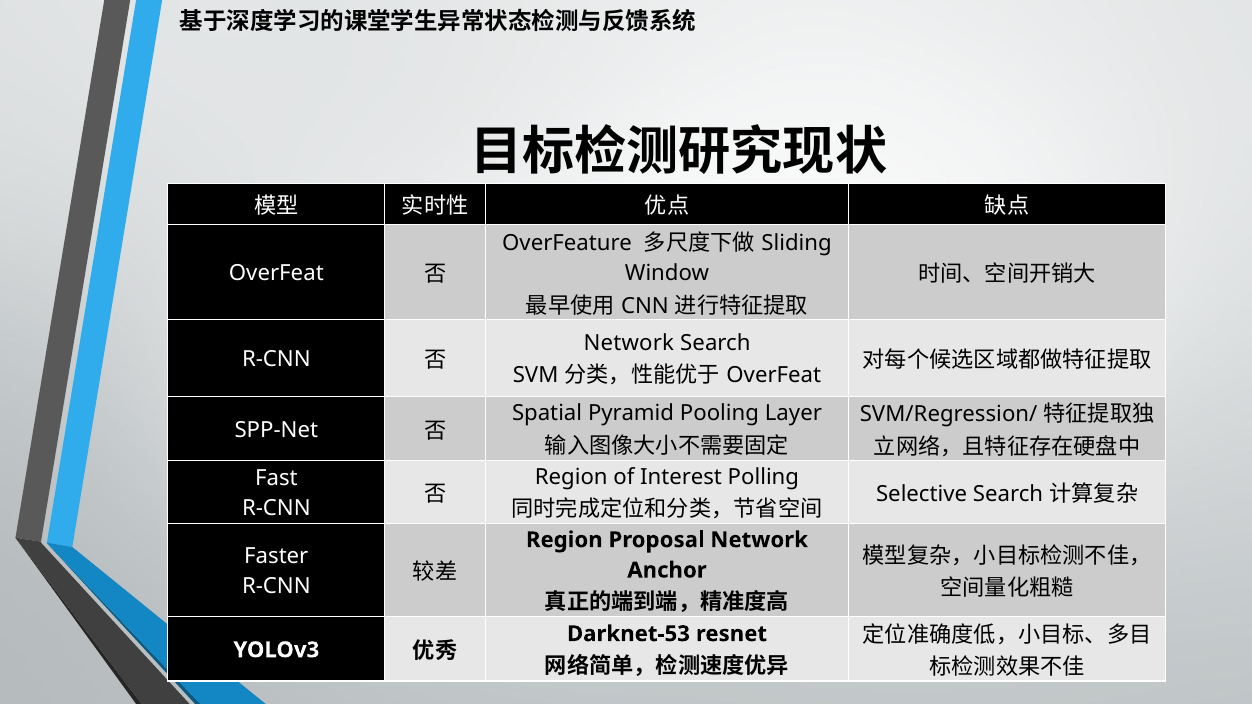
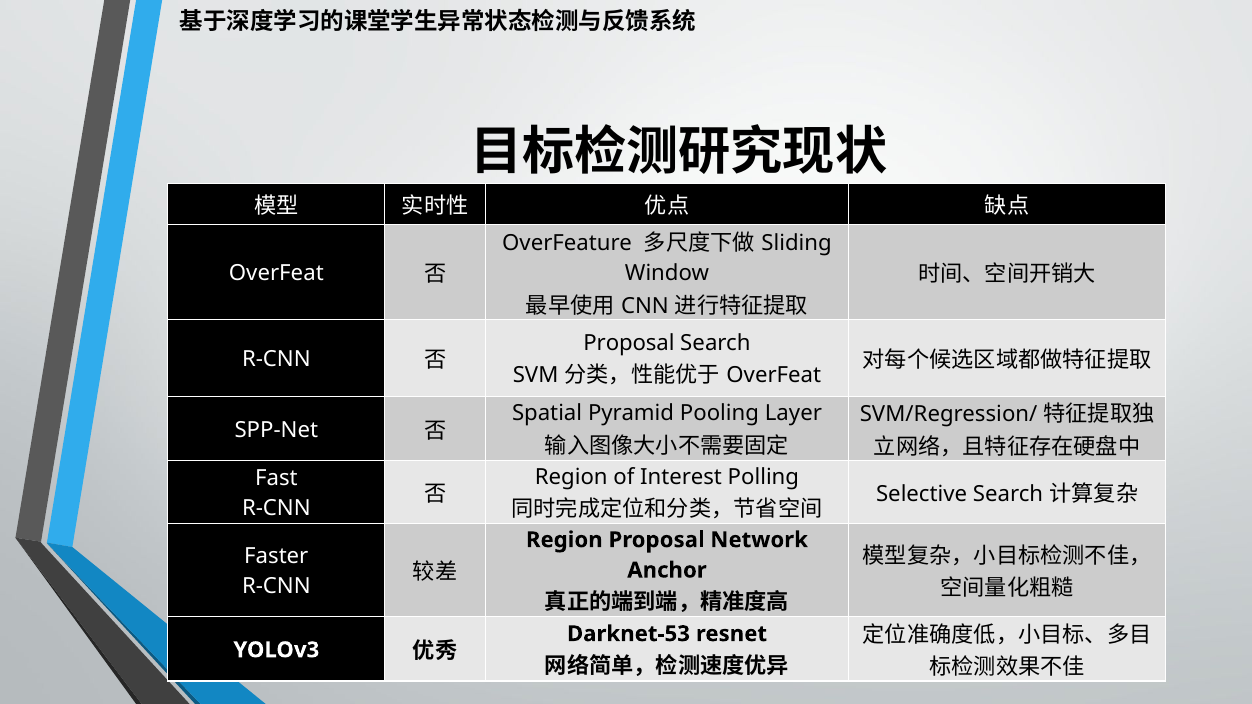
Network: Network -> Proposal (629, 343)
